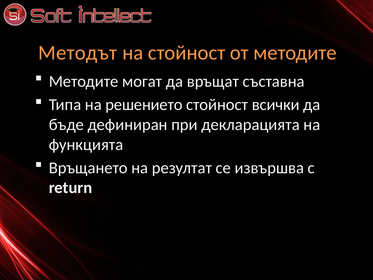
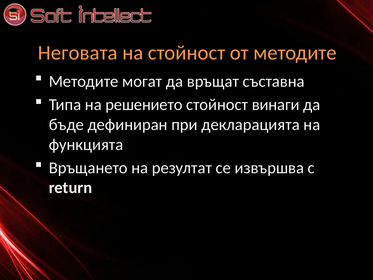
Методът: Методът -> Неговата (78, 53)
всички: всички -> винаги (276, 105)
